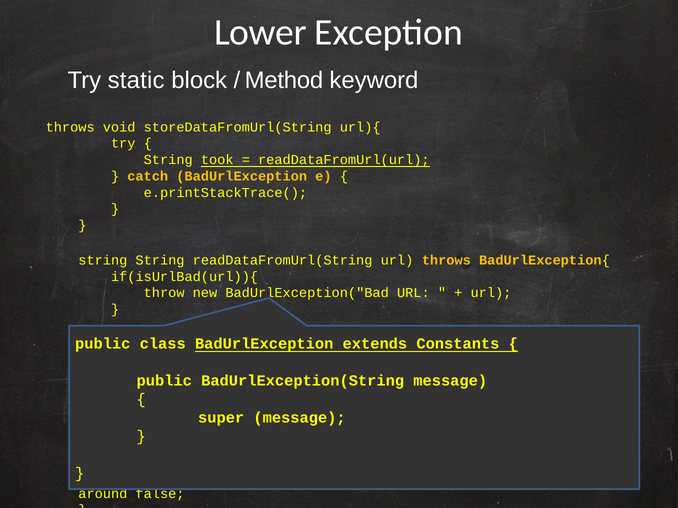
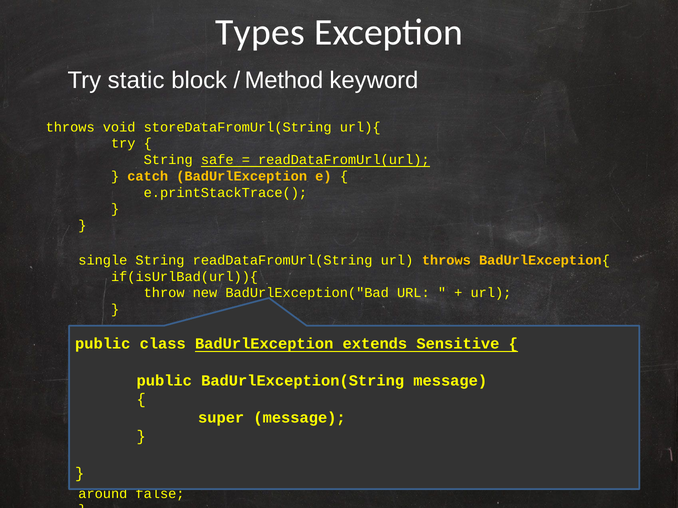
Lower: Lower -> Types (260, 33)
took: took -> safe (217, 160)
string: string -> single (103, 260)
Constants: Constants -> Sensitive (458, 344)
